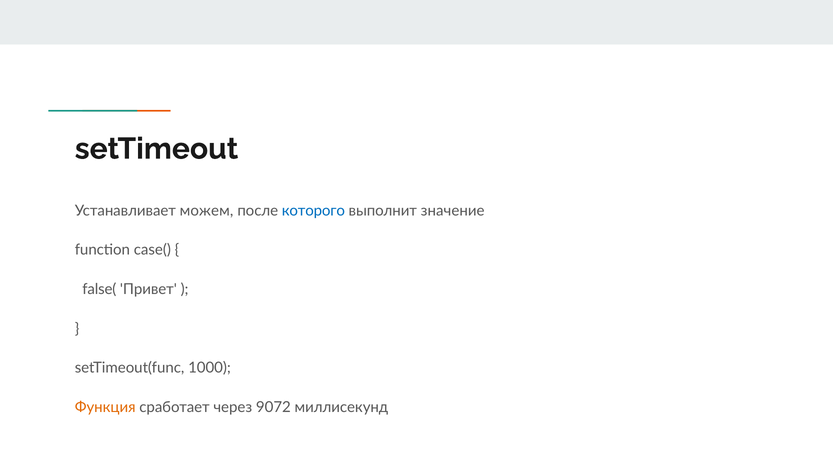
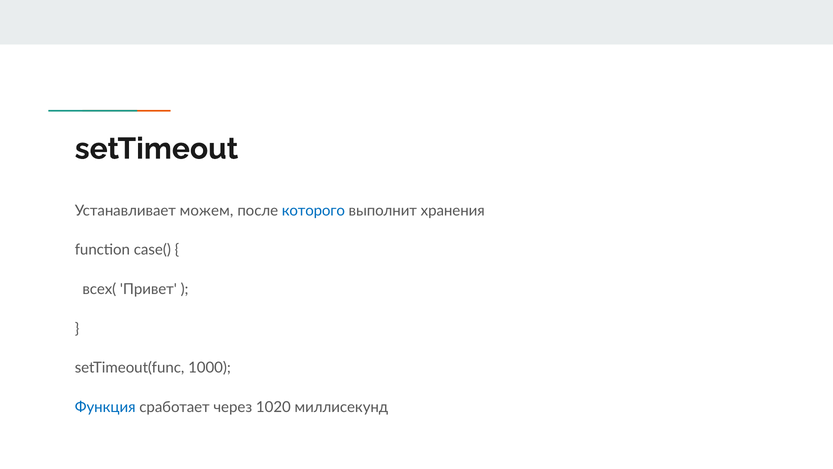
значение: значение -> хранения (453, 210)
false(: false( -> всех( (99, 289)
Функция colour: orange -> blue (105, 407)
9072: 9072 -> 1020 (273, 407)
